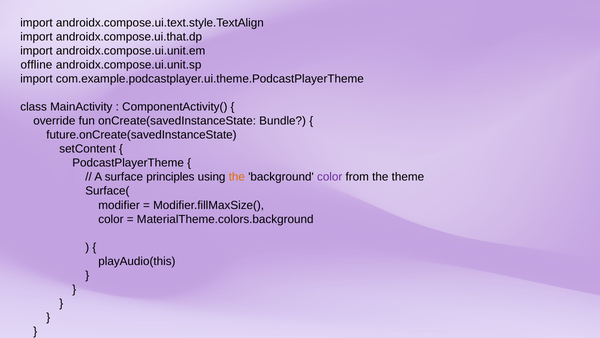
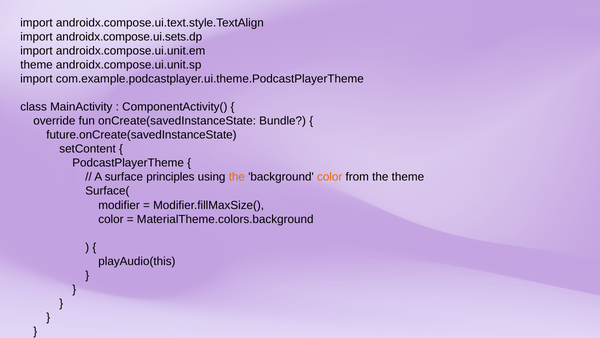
androidx.compose.ui.that.dp: androidx.compose.ui.that.dp -> androidx.compose.ui.sets.dp (129, 37)
offline: offline -> theme (37, 65)
color colour: purple -> orange (330, 177)
